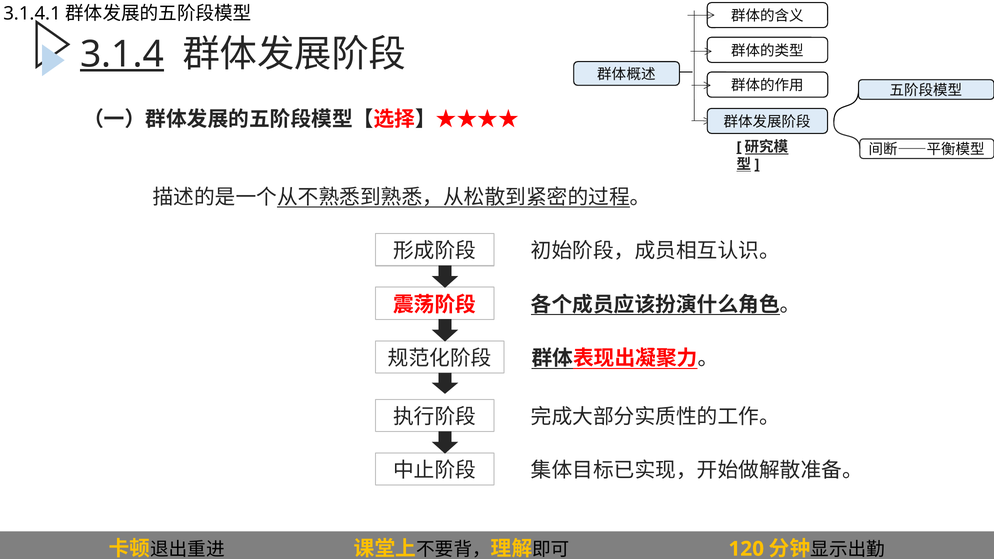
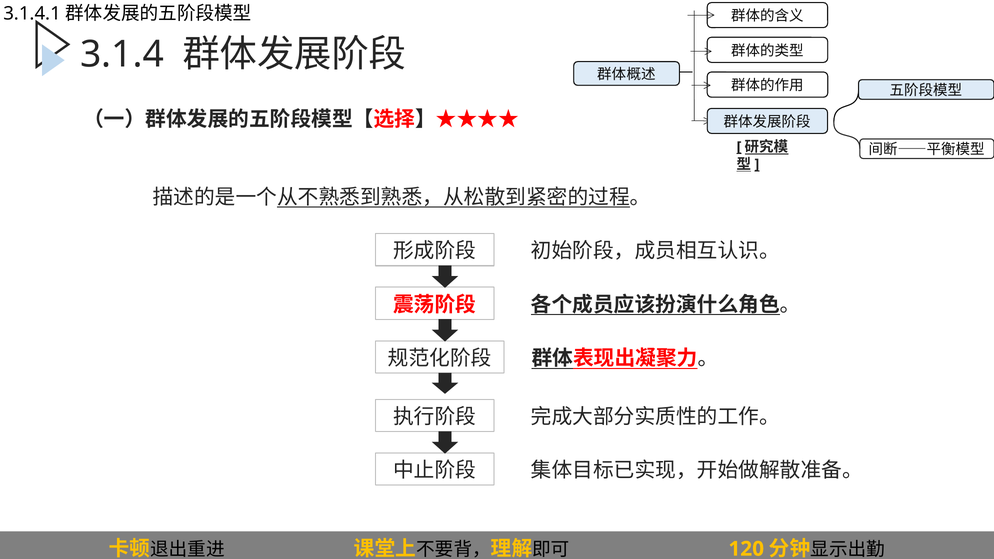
3.1.4 underline: present -> none (122, 54)
